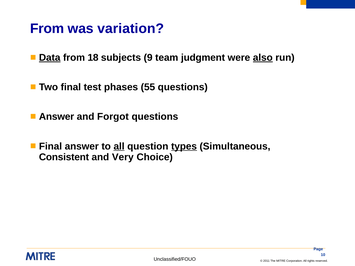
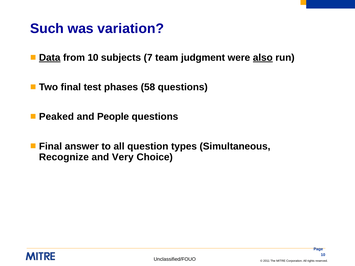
From: From -> Such (47, 29)
from 18: 18 -> 10 (93, 58)
9: 9 -> 7 (148, 58)
55: 55 -> 58 (148, 87)
Answer: Answer -> Peaked (56, 117)
Forgot: Forgot -> People (113, 117)
all underline: present -> none (119, 146)
types underline: present -> none (184, 146)
Consistent: Consistent -> Recognize (64, 157)
